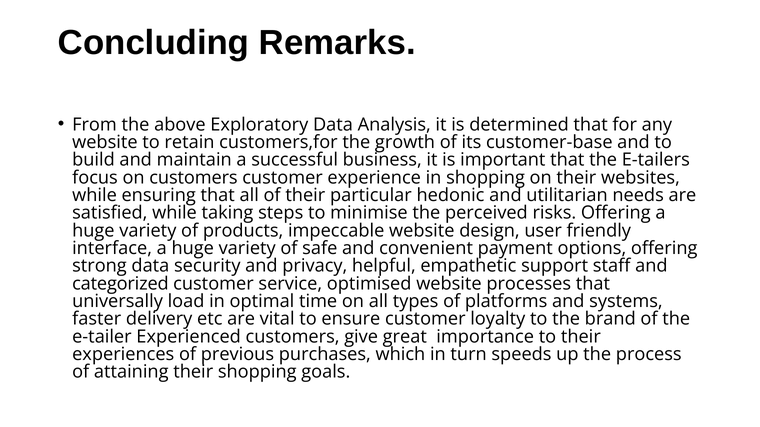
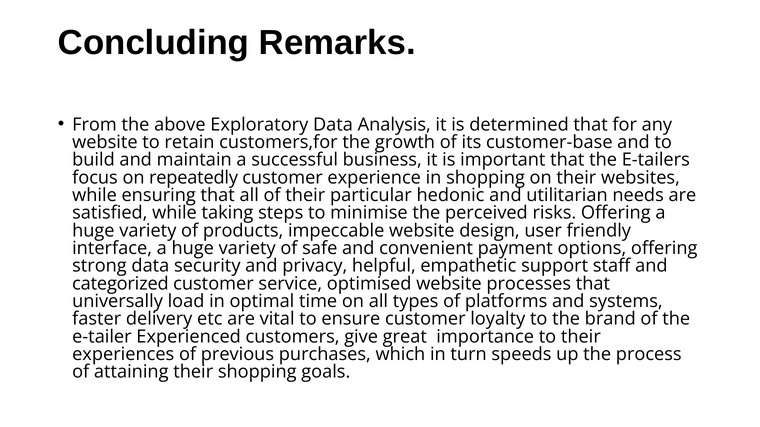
on customers: customers -> repeatedly (194, 178)
